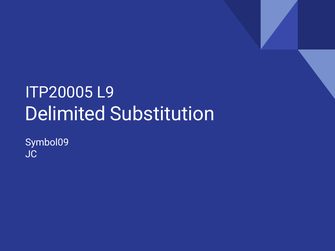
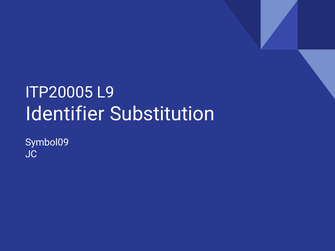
Delimited: Delimited -> Identifier (65, 114)
